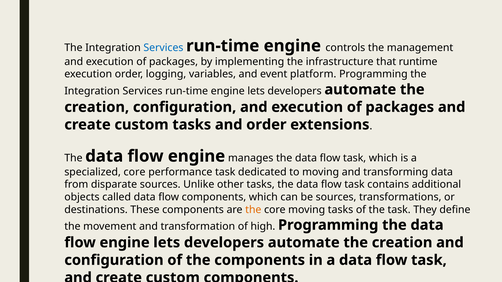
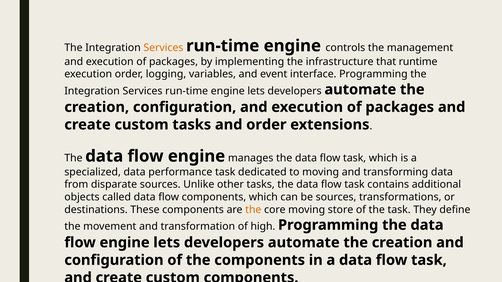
Services colour: blue -> orange (163, 48)
platform: platform -> interface (313, 74)
specialized core: core -> data (135, 172)
moving tasks: tasks -> store (341, 210)
